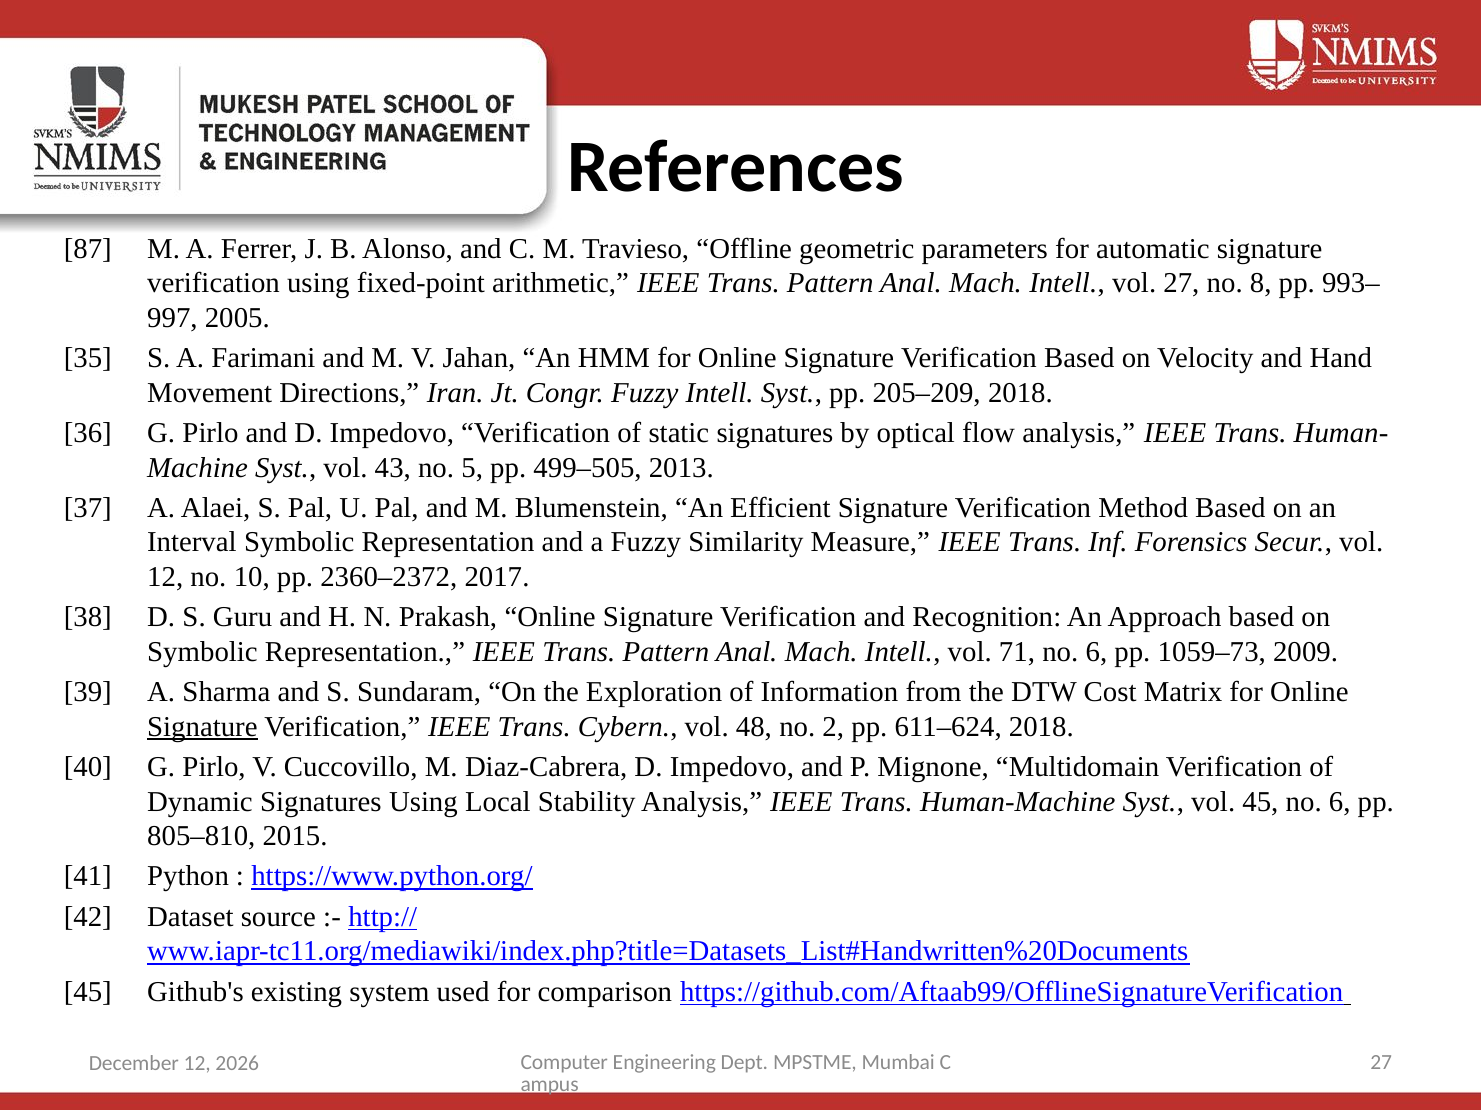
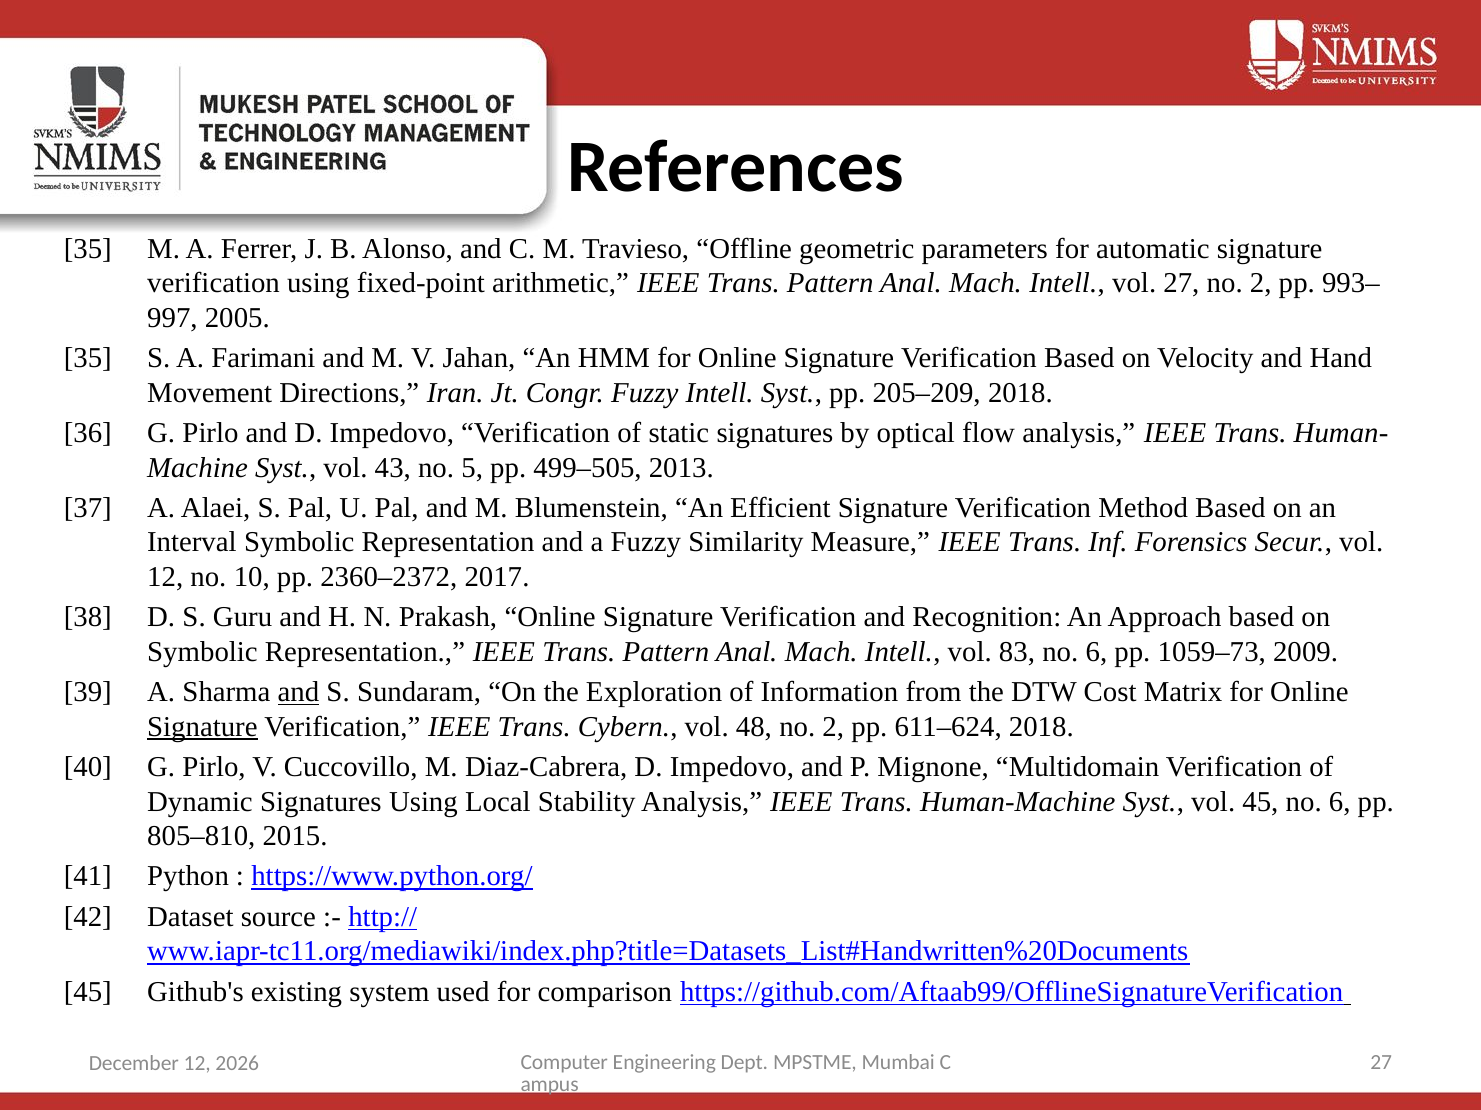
87: 87 -> 35 (88, 249)
27 no 8: 8 -> 2 (1261, 283)
71: 71 -> 83 (1017, 652)
and underline: none -> present (298, 693)
